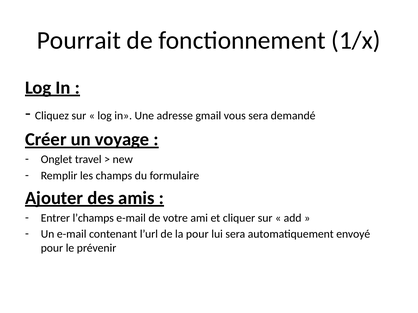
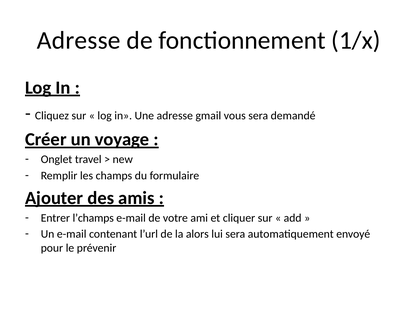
Pourrait: Pourrait -> Adresse (79, 40)
la pour: pour -> alors (197, 234)
